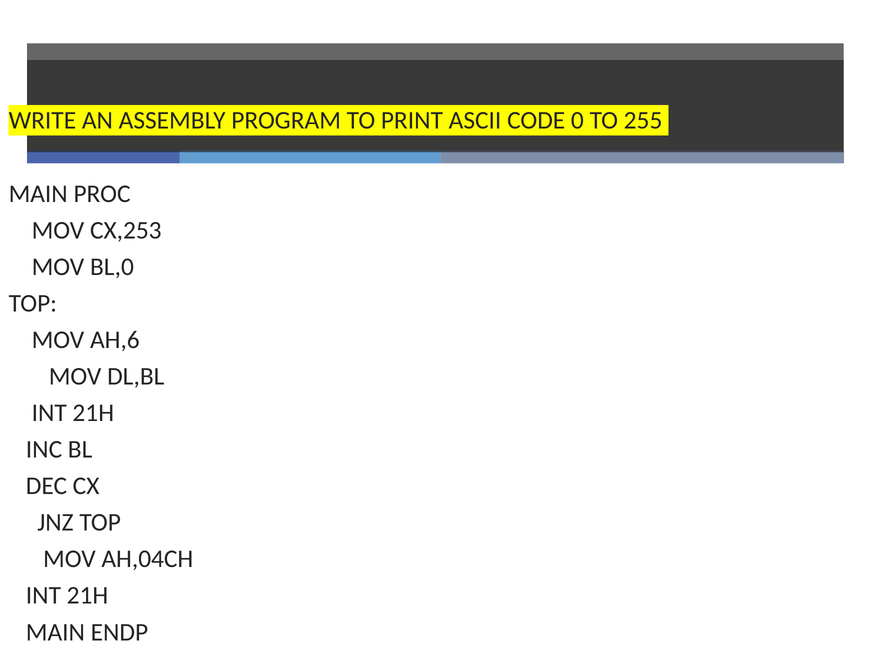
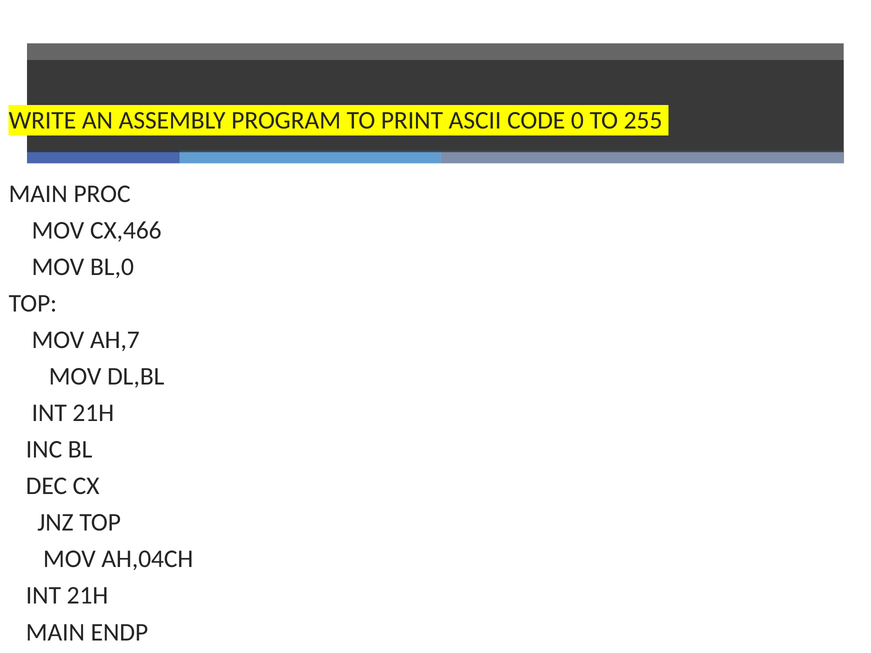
CX,253: CX,253 -> CX,466 (126, 230)
AH,6: AH,6 -> AH,7 (115, 340)
